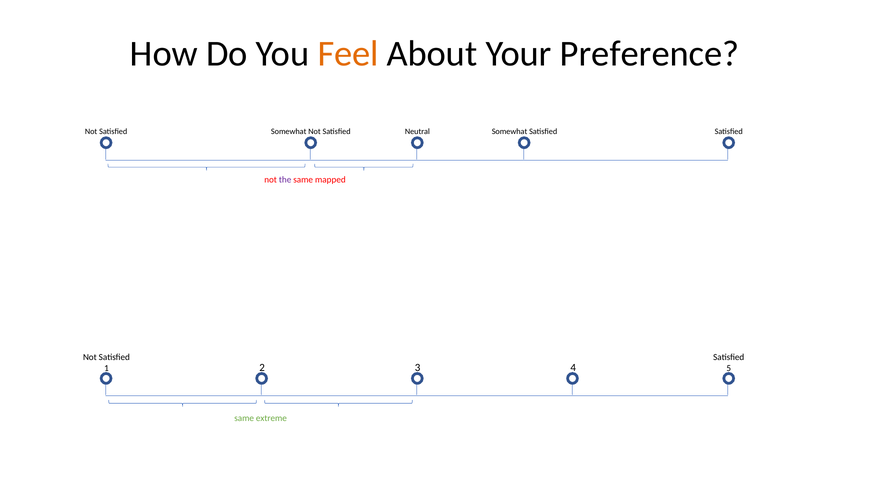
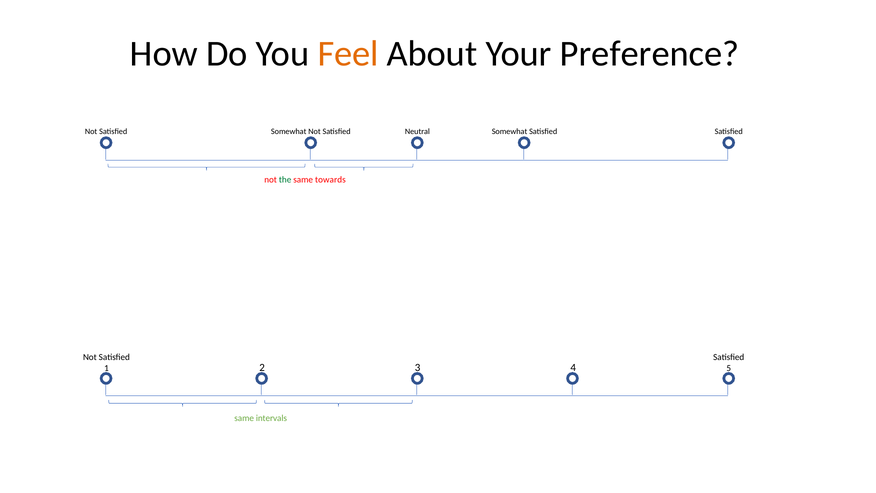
the colour: purple -> green (285, 180)
mapped: mapped -> towards (330, 180)
extreme: extreme -> intervals (271, 418)
